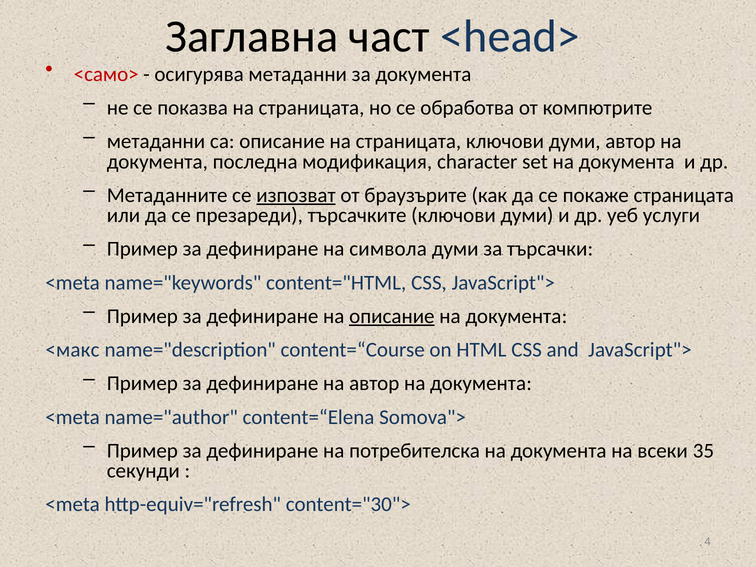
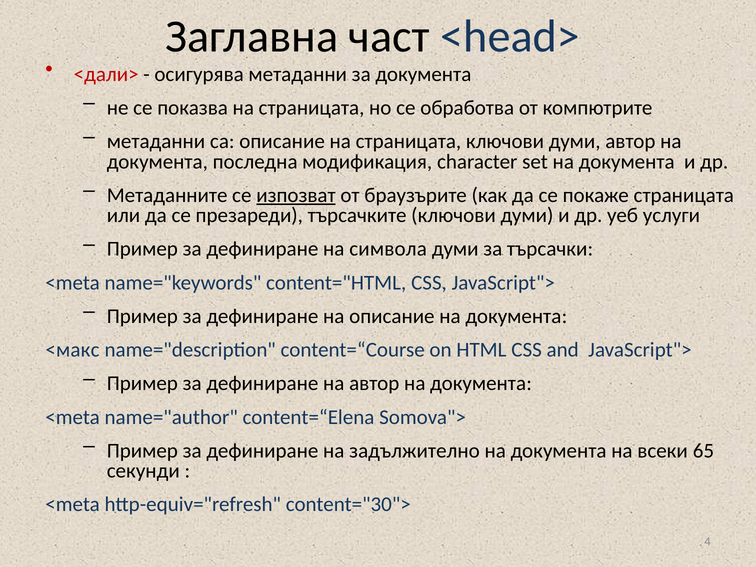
<само>: <само> -> <дали> (106, 74)
описание underline: present -> none (392, 316)
потребителска: потребителска -> задължително (414, 451)
35: 35 -> 65 (703, 451)
